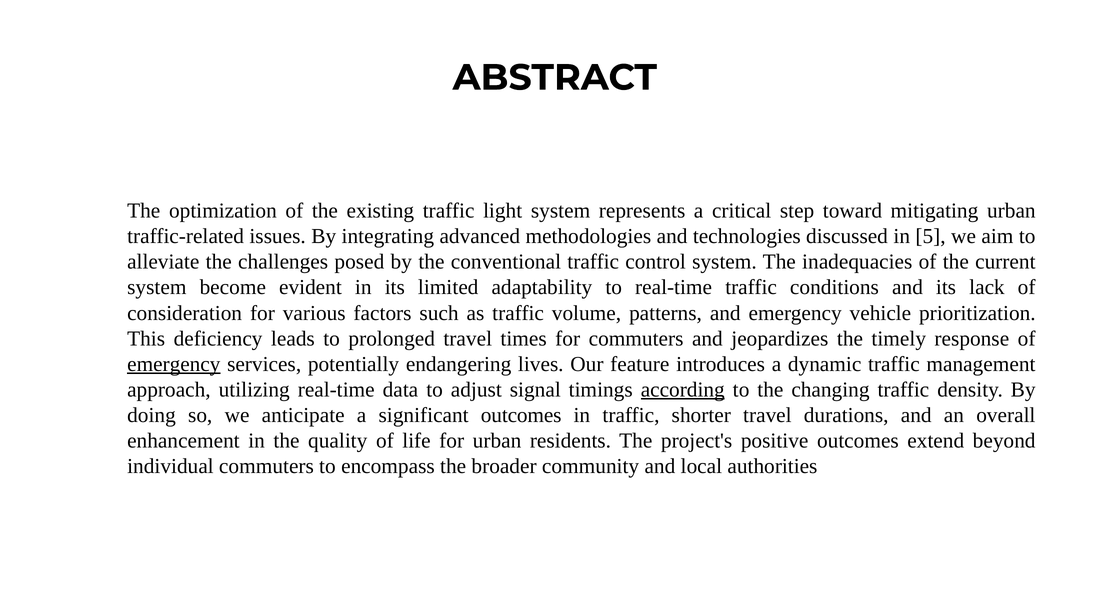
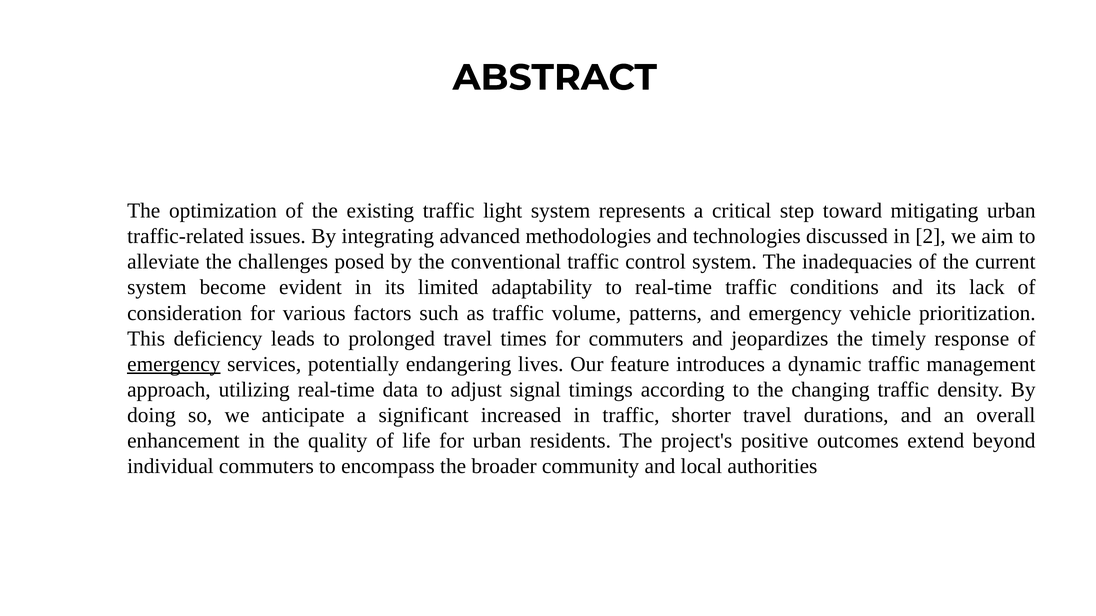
5: 5 -> 2 (931, 237)
according underline: present -> none (683, 390)
significant outcomes: outcomes -> increased (521, 416)
